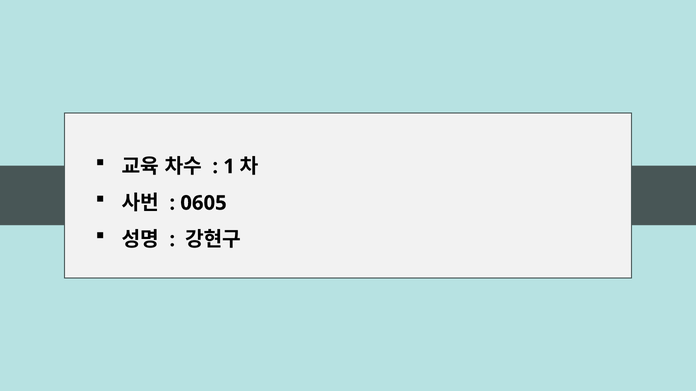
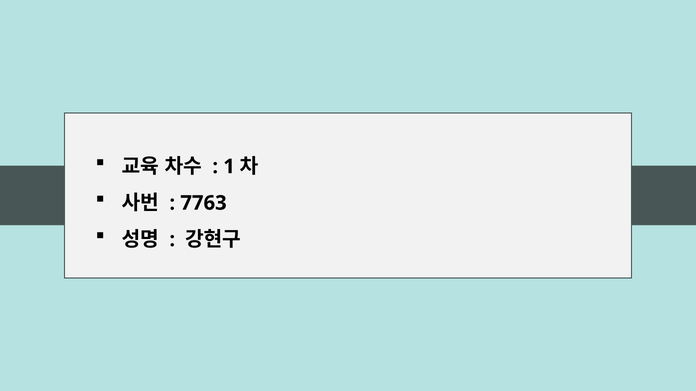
0605: 0605 -> 7763 (204, 203)
